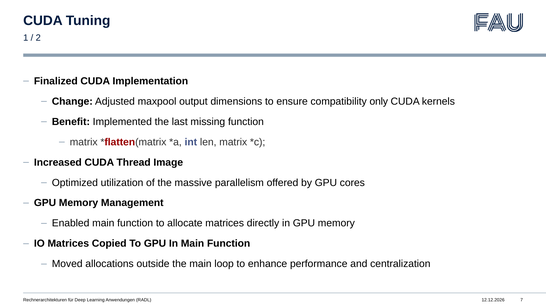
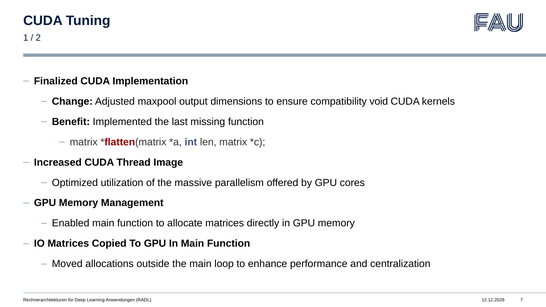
only: only -> void (379, 101)
